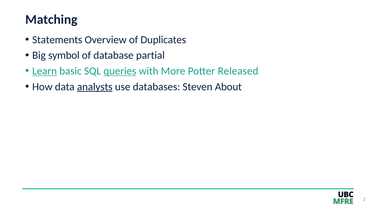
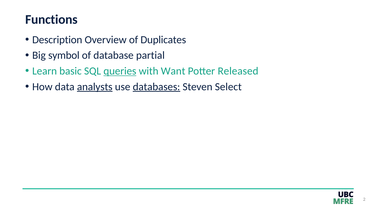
Matching: Matching -> Functions (51, 20)
Statements: Statements -> Description (57, 40)
Learn underline: present -> none (45, 71)
More: More -> Want (173, 71)
databases underline: none -> present (156, 87)
About: About -> Select (228, 87)
